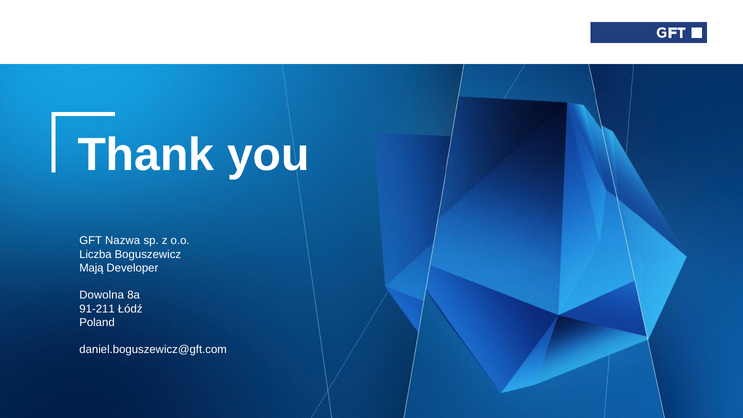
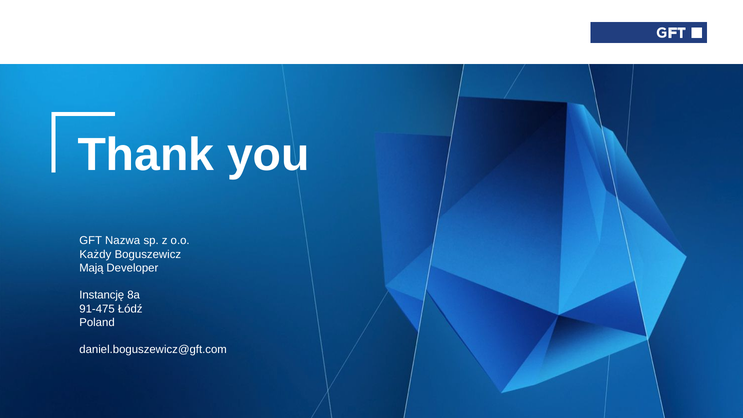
Liczba: Liczba -> Każdy (95, 254)
Dowolna: Dowolna -> Instancję (102, 295)
91-211: 91-211 -> 91-475 (97, 309)
